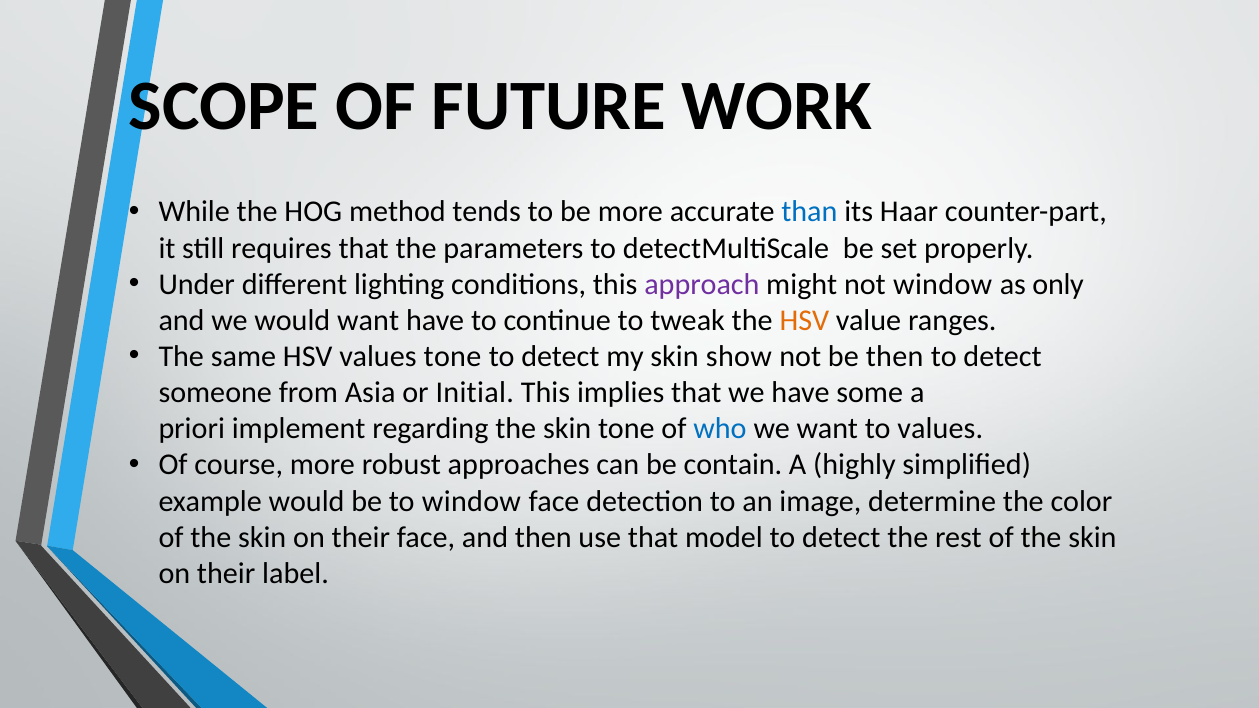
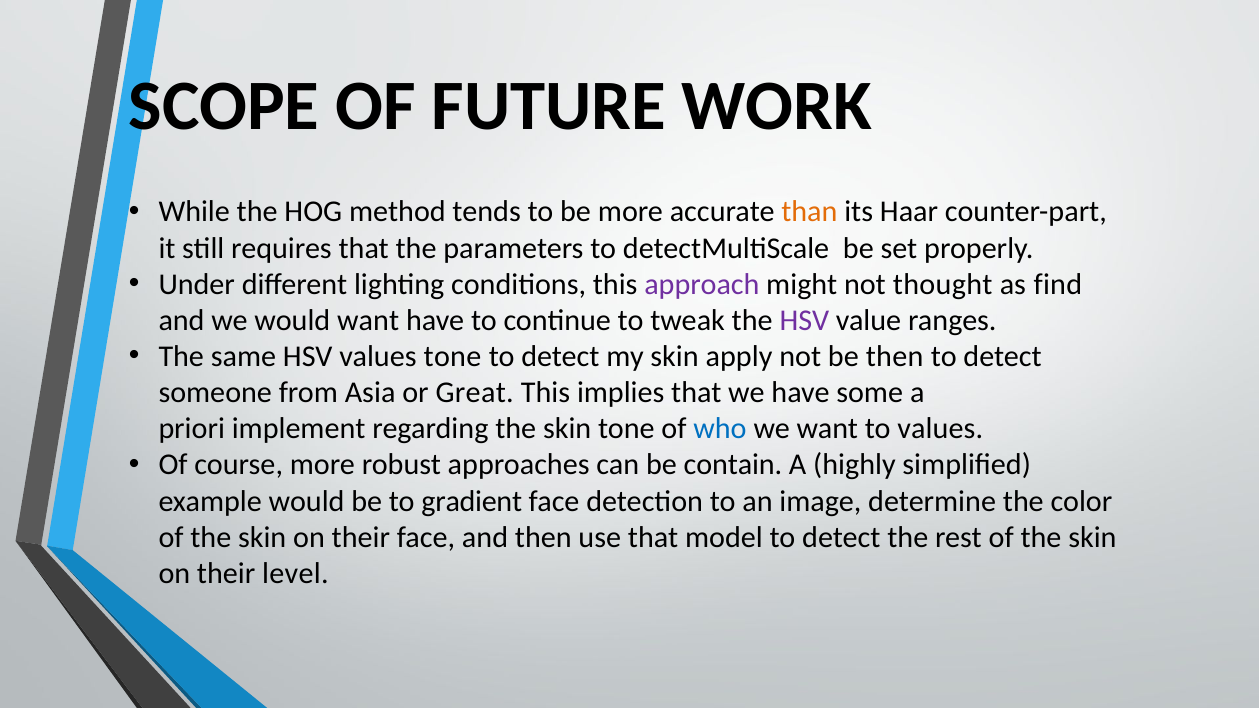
than colour: blue -> orange (809, 212)
not window: window -> thought (943, 284)
only: only -> find (1058, 284)
HSV colour: orange -> purple (804, 320)
show: show -> apply (739, 357)
Initial: Initial -> Great (475, 393)
to window: window -> gradient (472, 501)
label: label -> level (295, 574)
